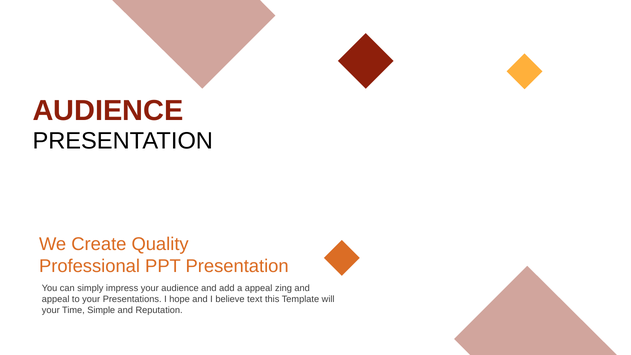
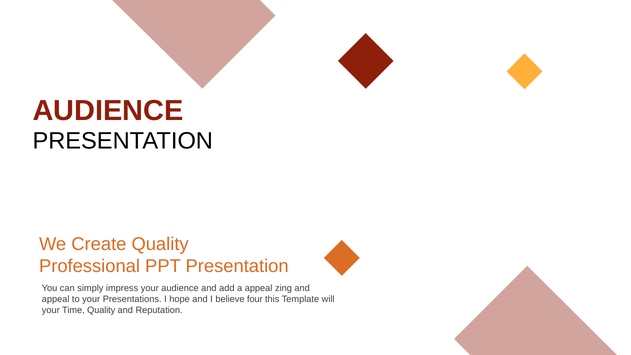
text: text -> four (255, 299)
Time Simple: Simple -> Quality (101, 310)
